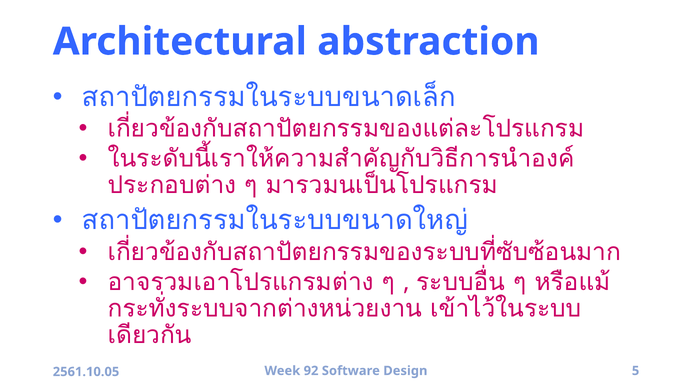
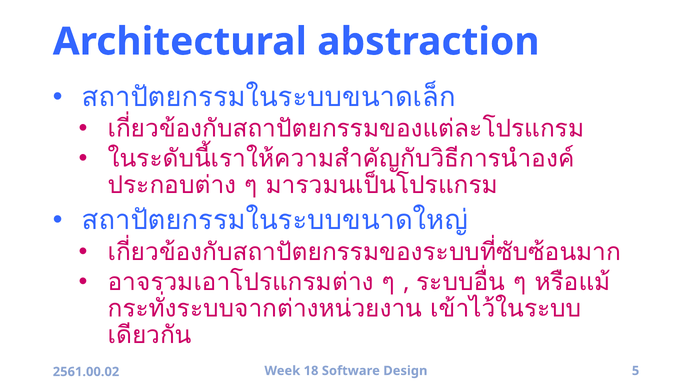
92: 92 -> 18 (311, 371)
2561.10.05: 2561.10.05 -> 2561.00.02 (86, 372)
